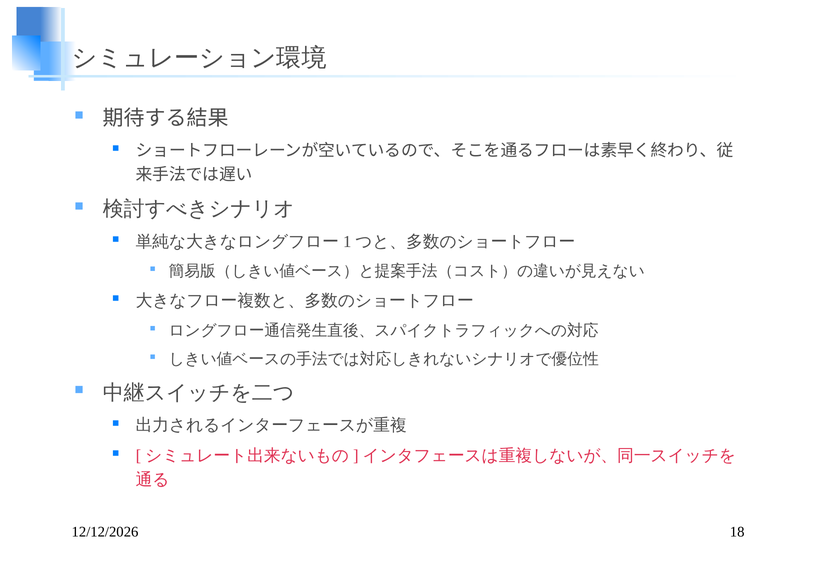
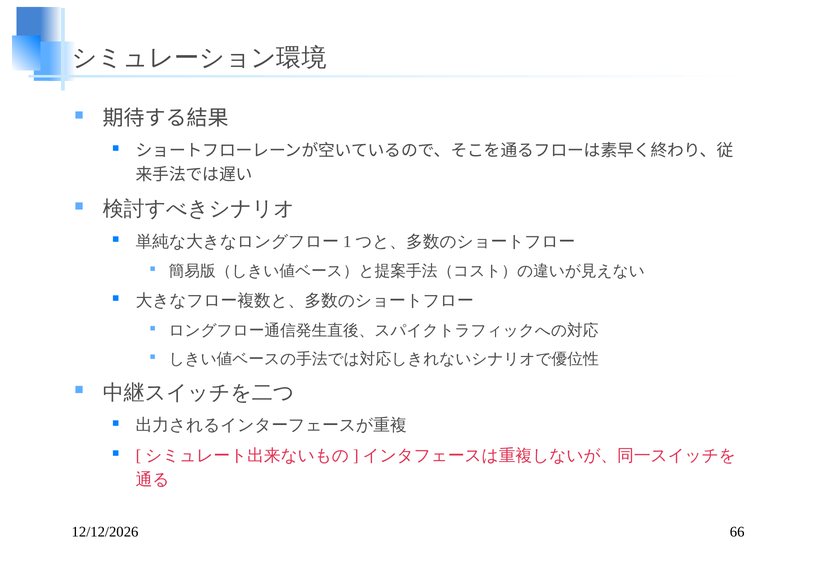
18: 18 -> 66 (737, 532)
